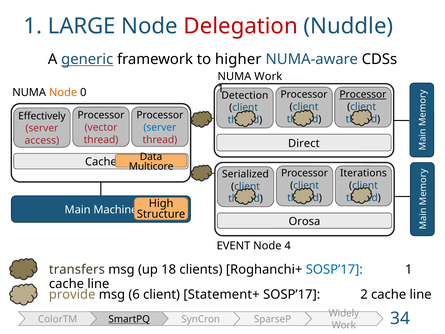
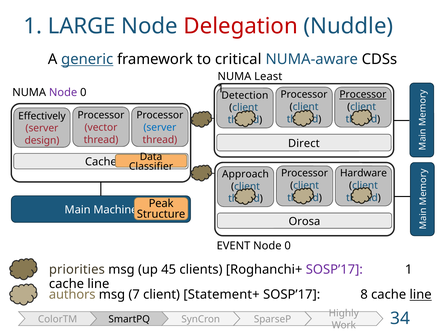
higher: higher -> critical (238, 59)
NUMA Work: Work -> Least (268, 76)
Node colour: orange -> purple (63, 92)
access: access -> design (42, 140)
Multicore: Multicore -> Classifier (151, 166)
Iterations: Iterations -> Hardware (363, 173)
Serialized: Serialized -> Approach (245, 174)
High: High -> Peak (161, 203)
4: 4 -> 0 (288, 246)
transfers: transfers -> priorities (77, 269)
18: 18 -> 45 (169, 269)
SOSP’17 colour: blue -> purple (334, 269)
provide: provide -> authors (72, 294)
6: 6 -> 7 (134, 294)
2: 2 -> 8 (364, 294)
line underline: none -> present (421, 294)
Widely: Widely -> Highly (344, 313)
SmartPQ underline: present -> none (129, 319)
